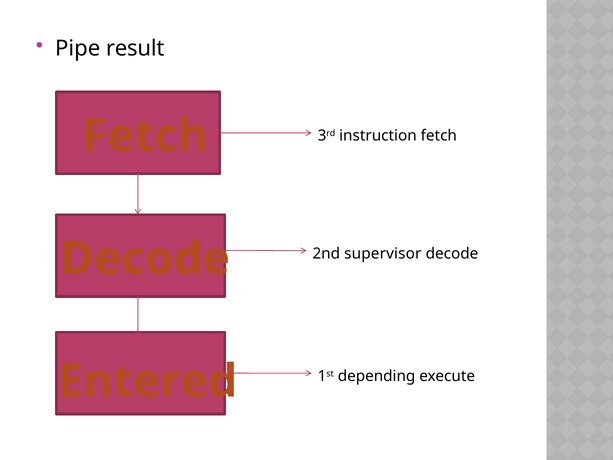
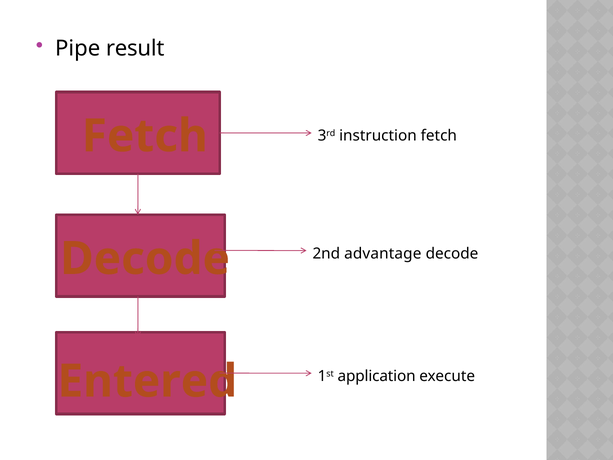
supervisor: supervisor -> advantage (383, 253)
depending: depending -> application (377, 376)
